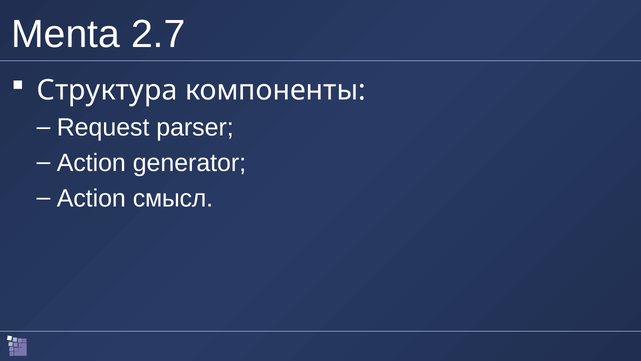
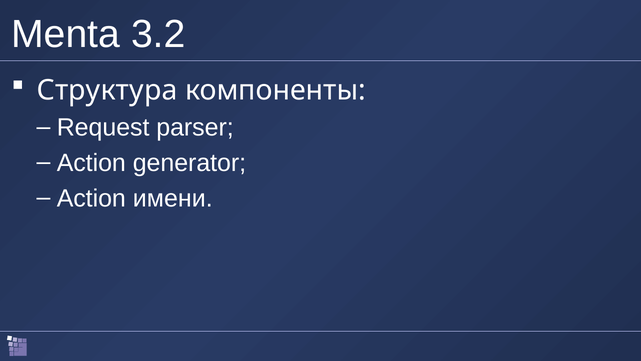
2.7: 2.7 -> 3.2 (158, 34)
смысл: смысл -> имени (173, 198)
